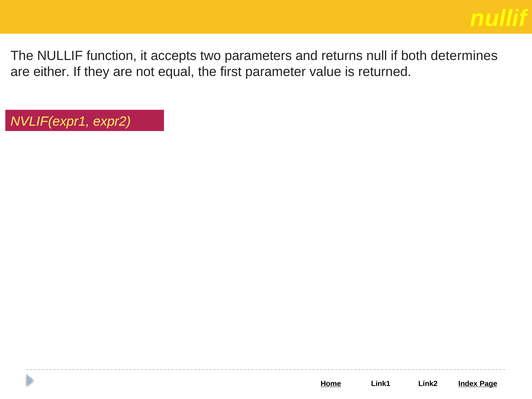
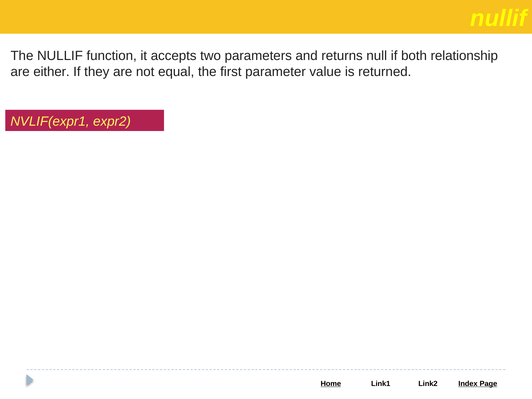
determines: determines -> relationship (464, 56)
